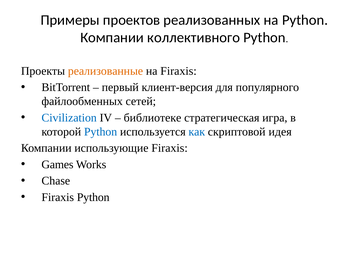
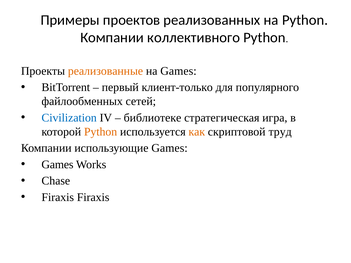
на Firaxis: Firaxis -> Games (178, 71)
клиент-версия: клиент-версия -> клиент-только (177, 87)
Python colour: blue -> orange (101, 132)
как colour: blue -> orange (197, 132)
идея: идея -> труд (280, 132)
использующие Firaxis: Firaxis -> Games (170, 148)
Firaxis Python: Python -> Firaxis (93, 197)
